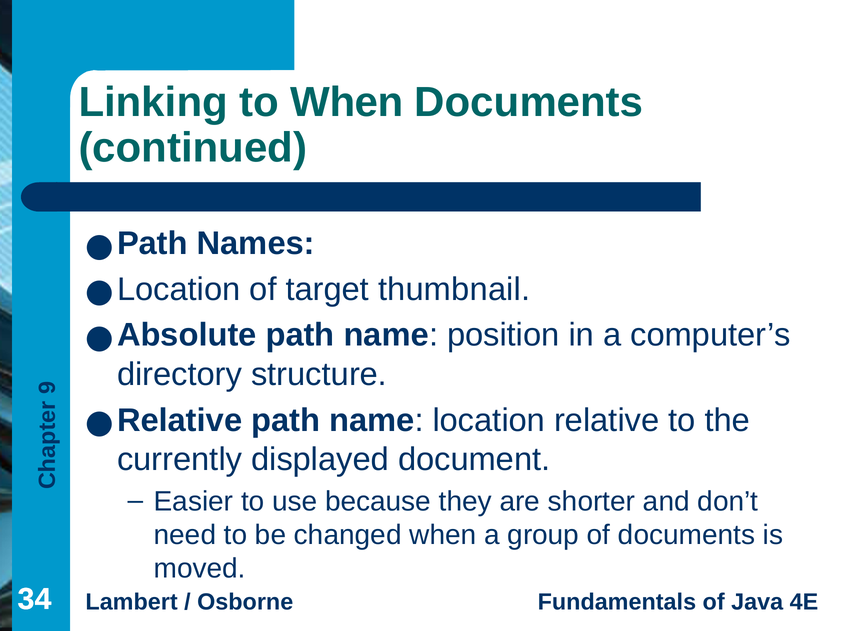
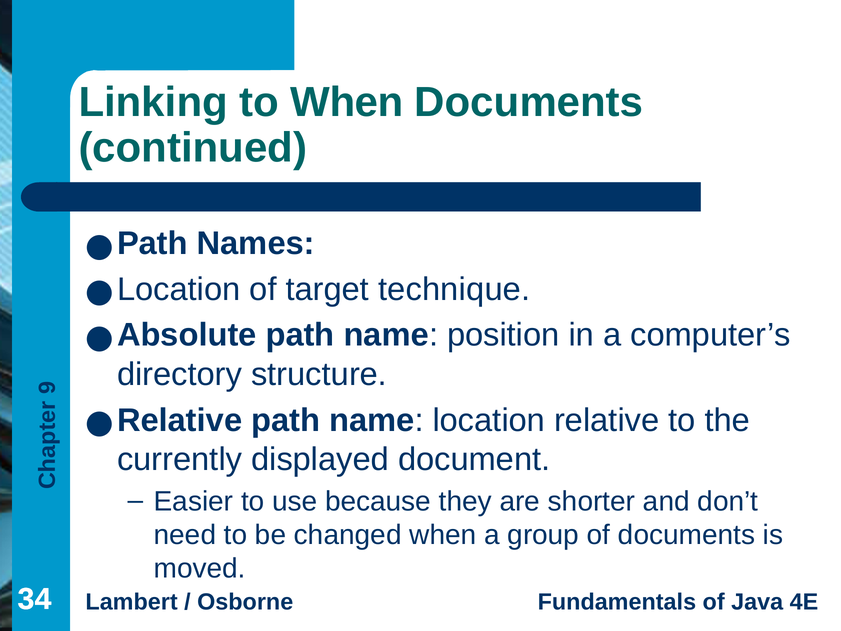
thumbnail: thumbnail -> technique (454, 289)
